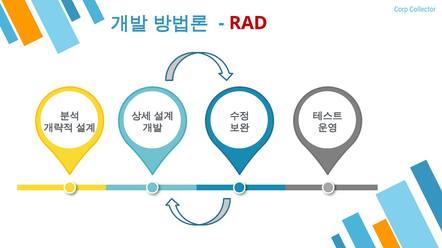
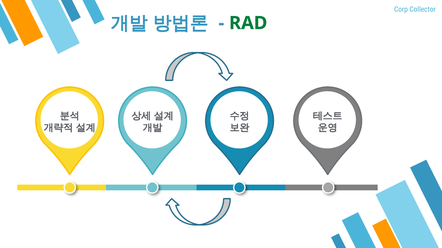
RAD colour: red -> green (248, 23)
